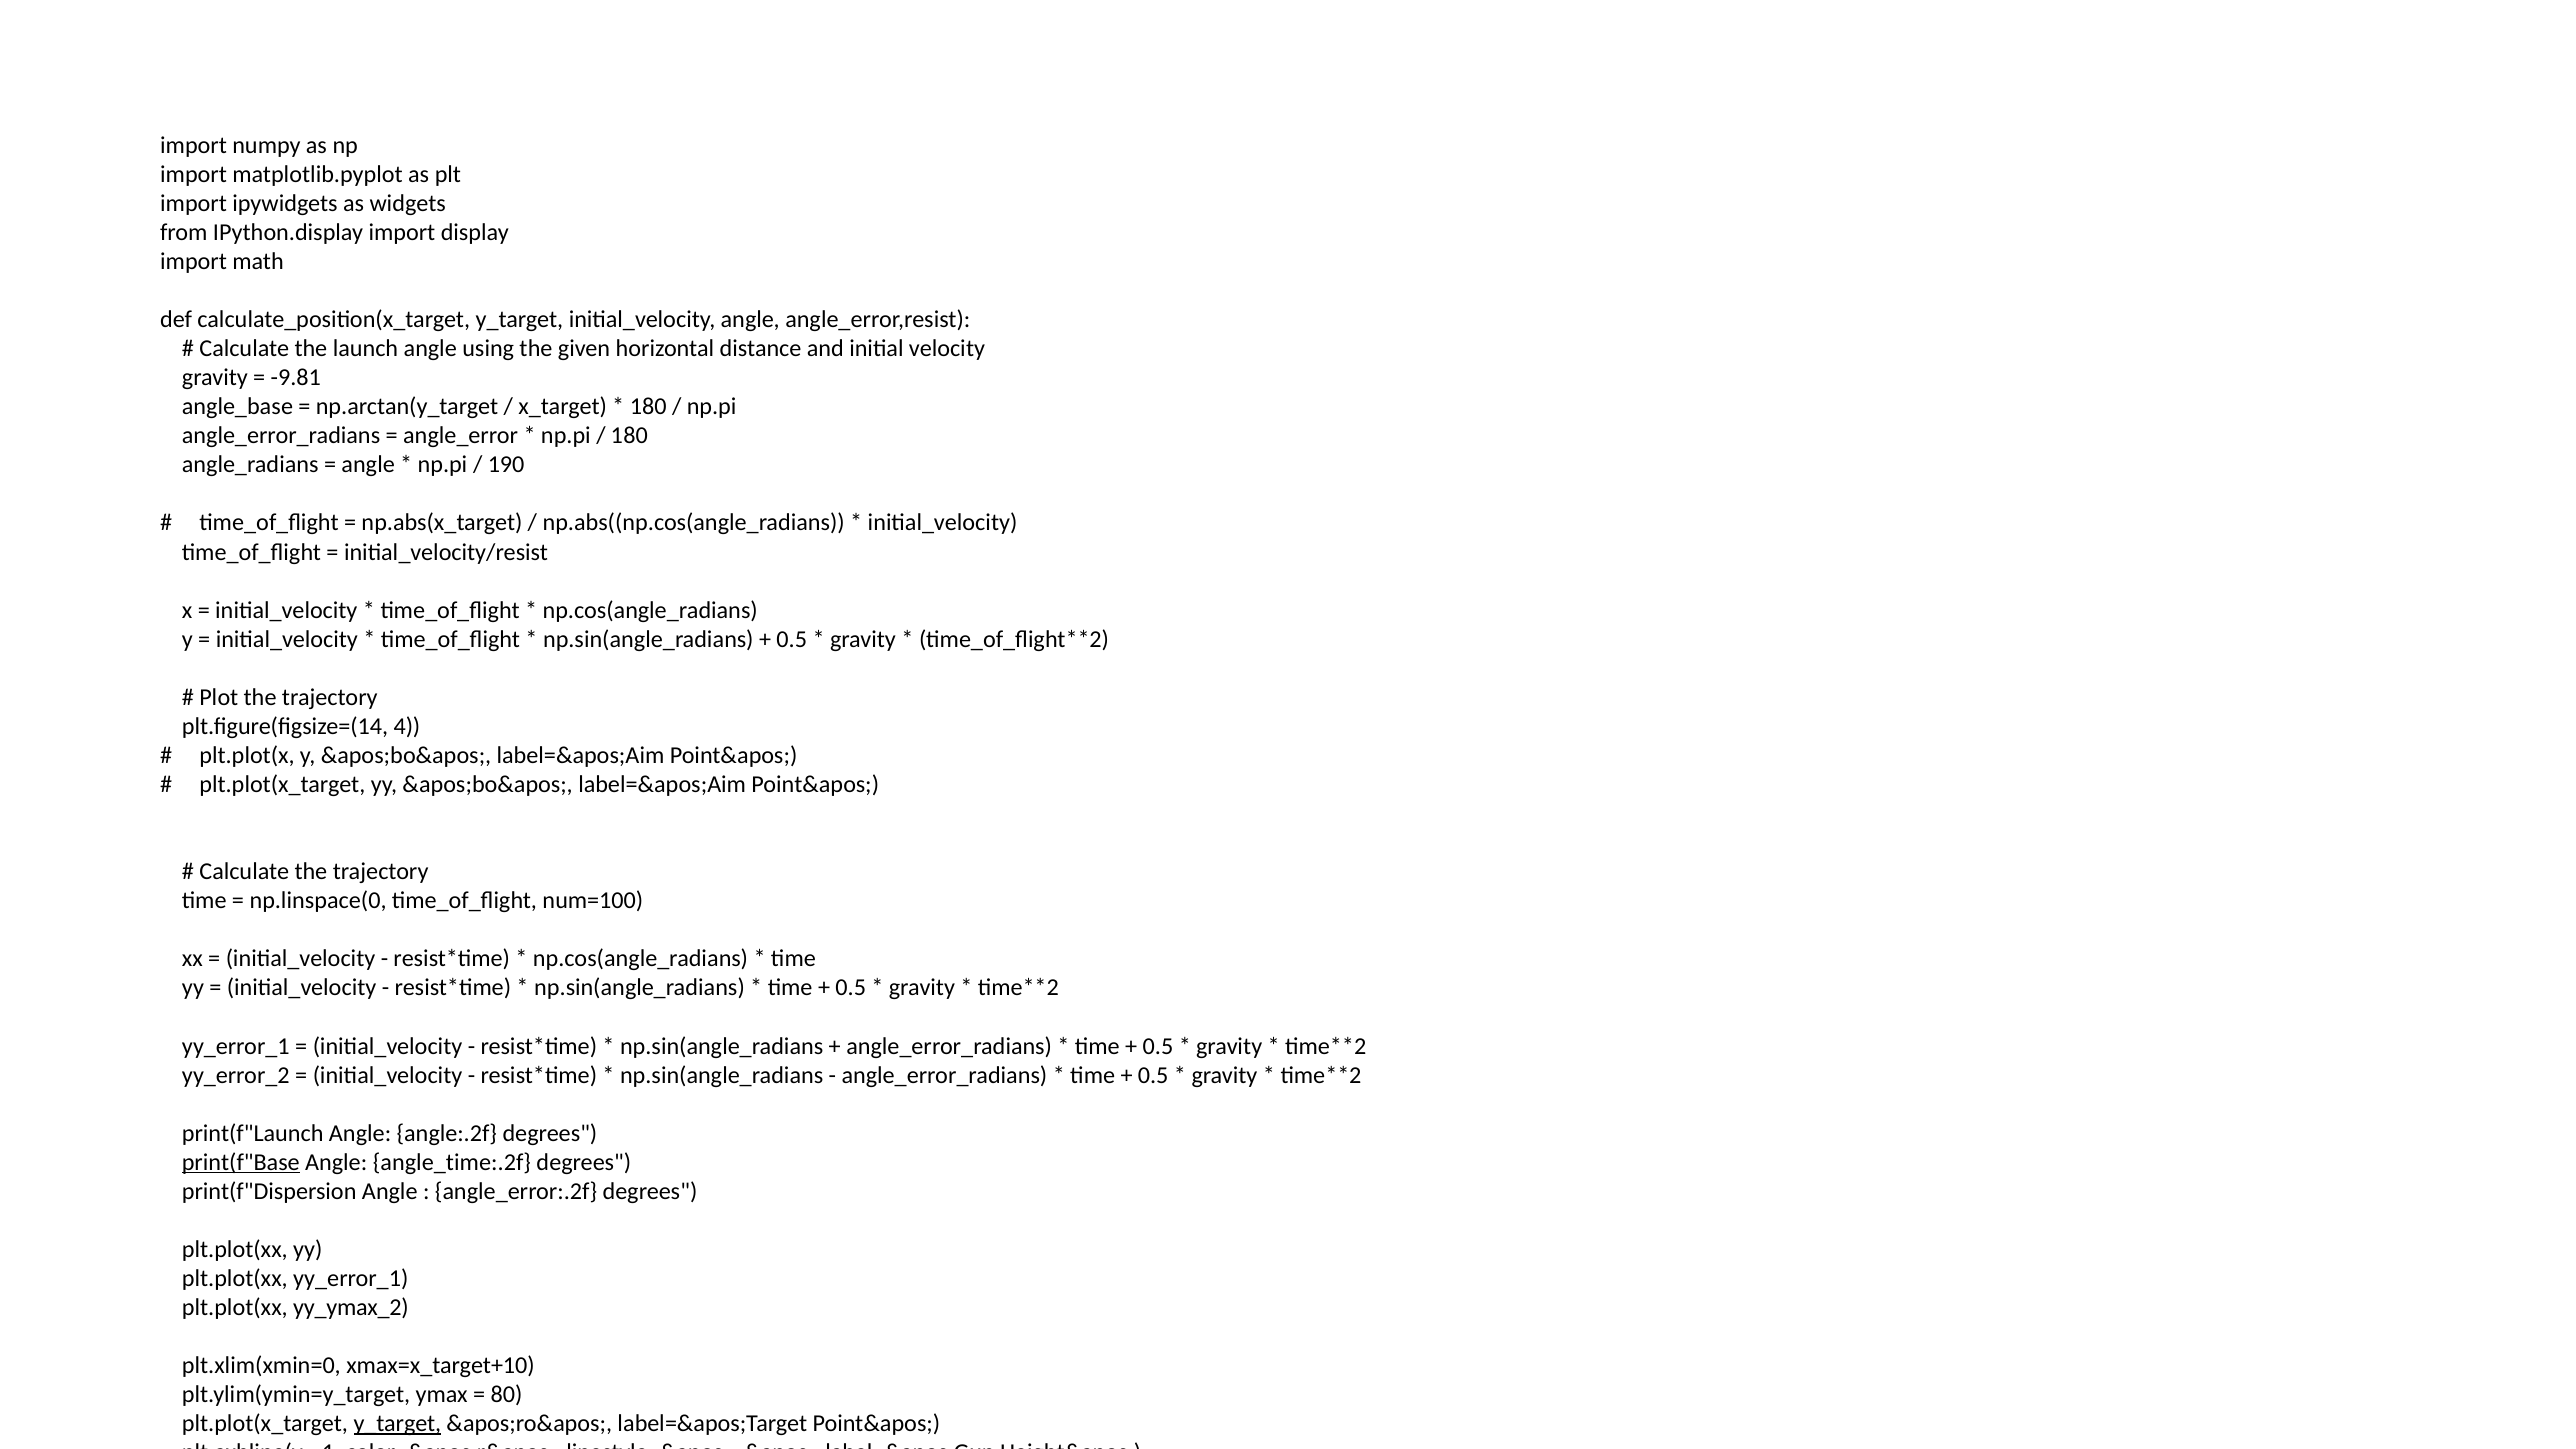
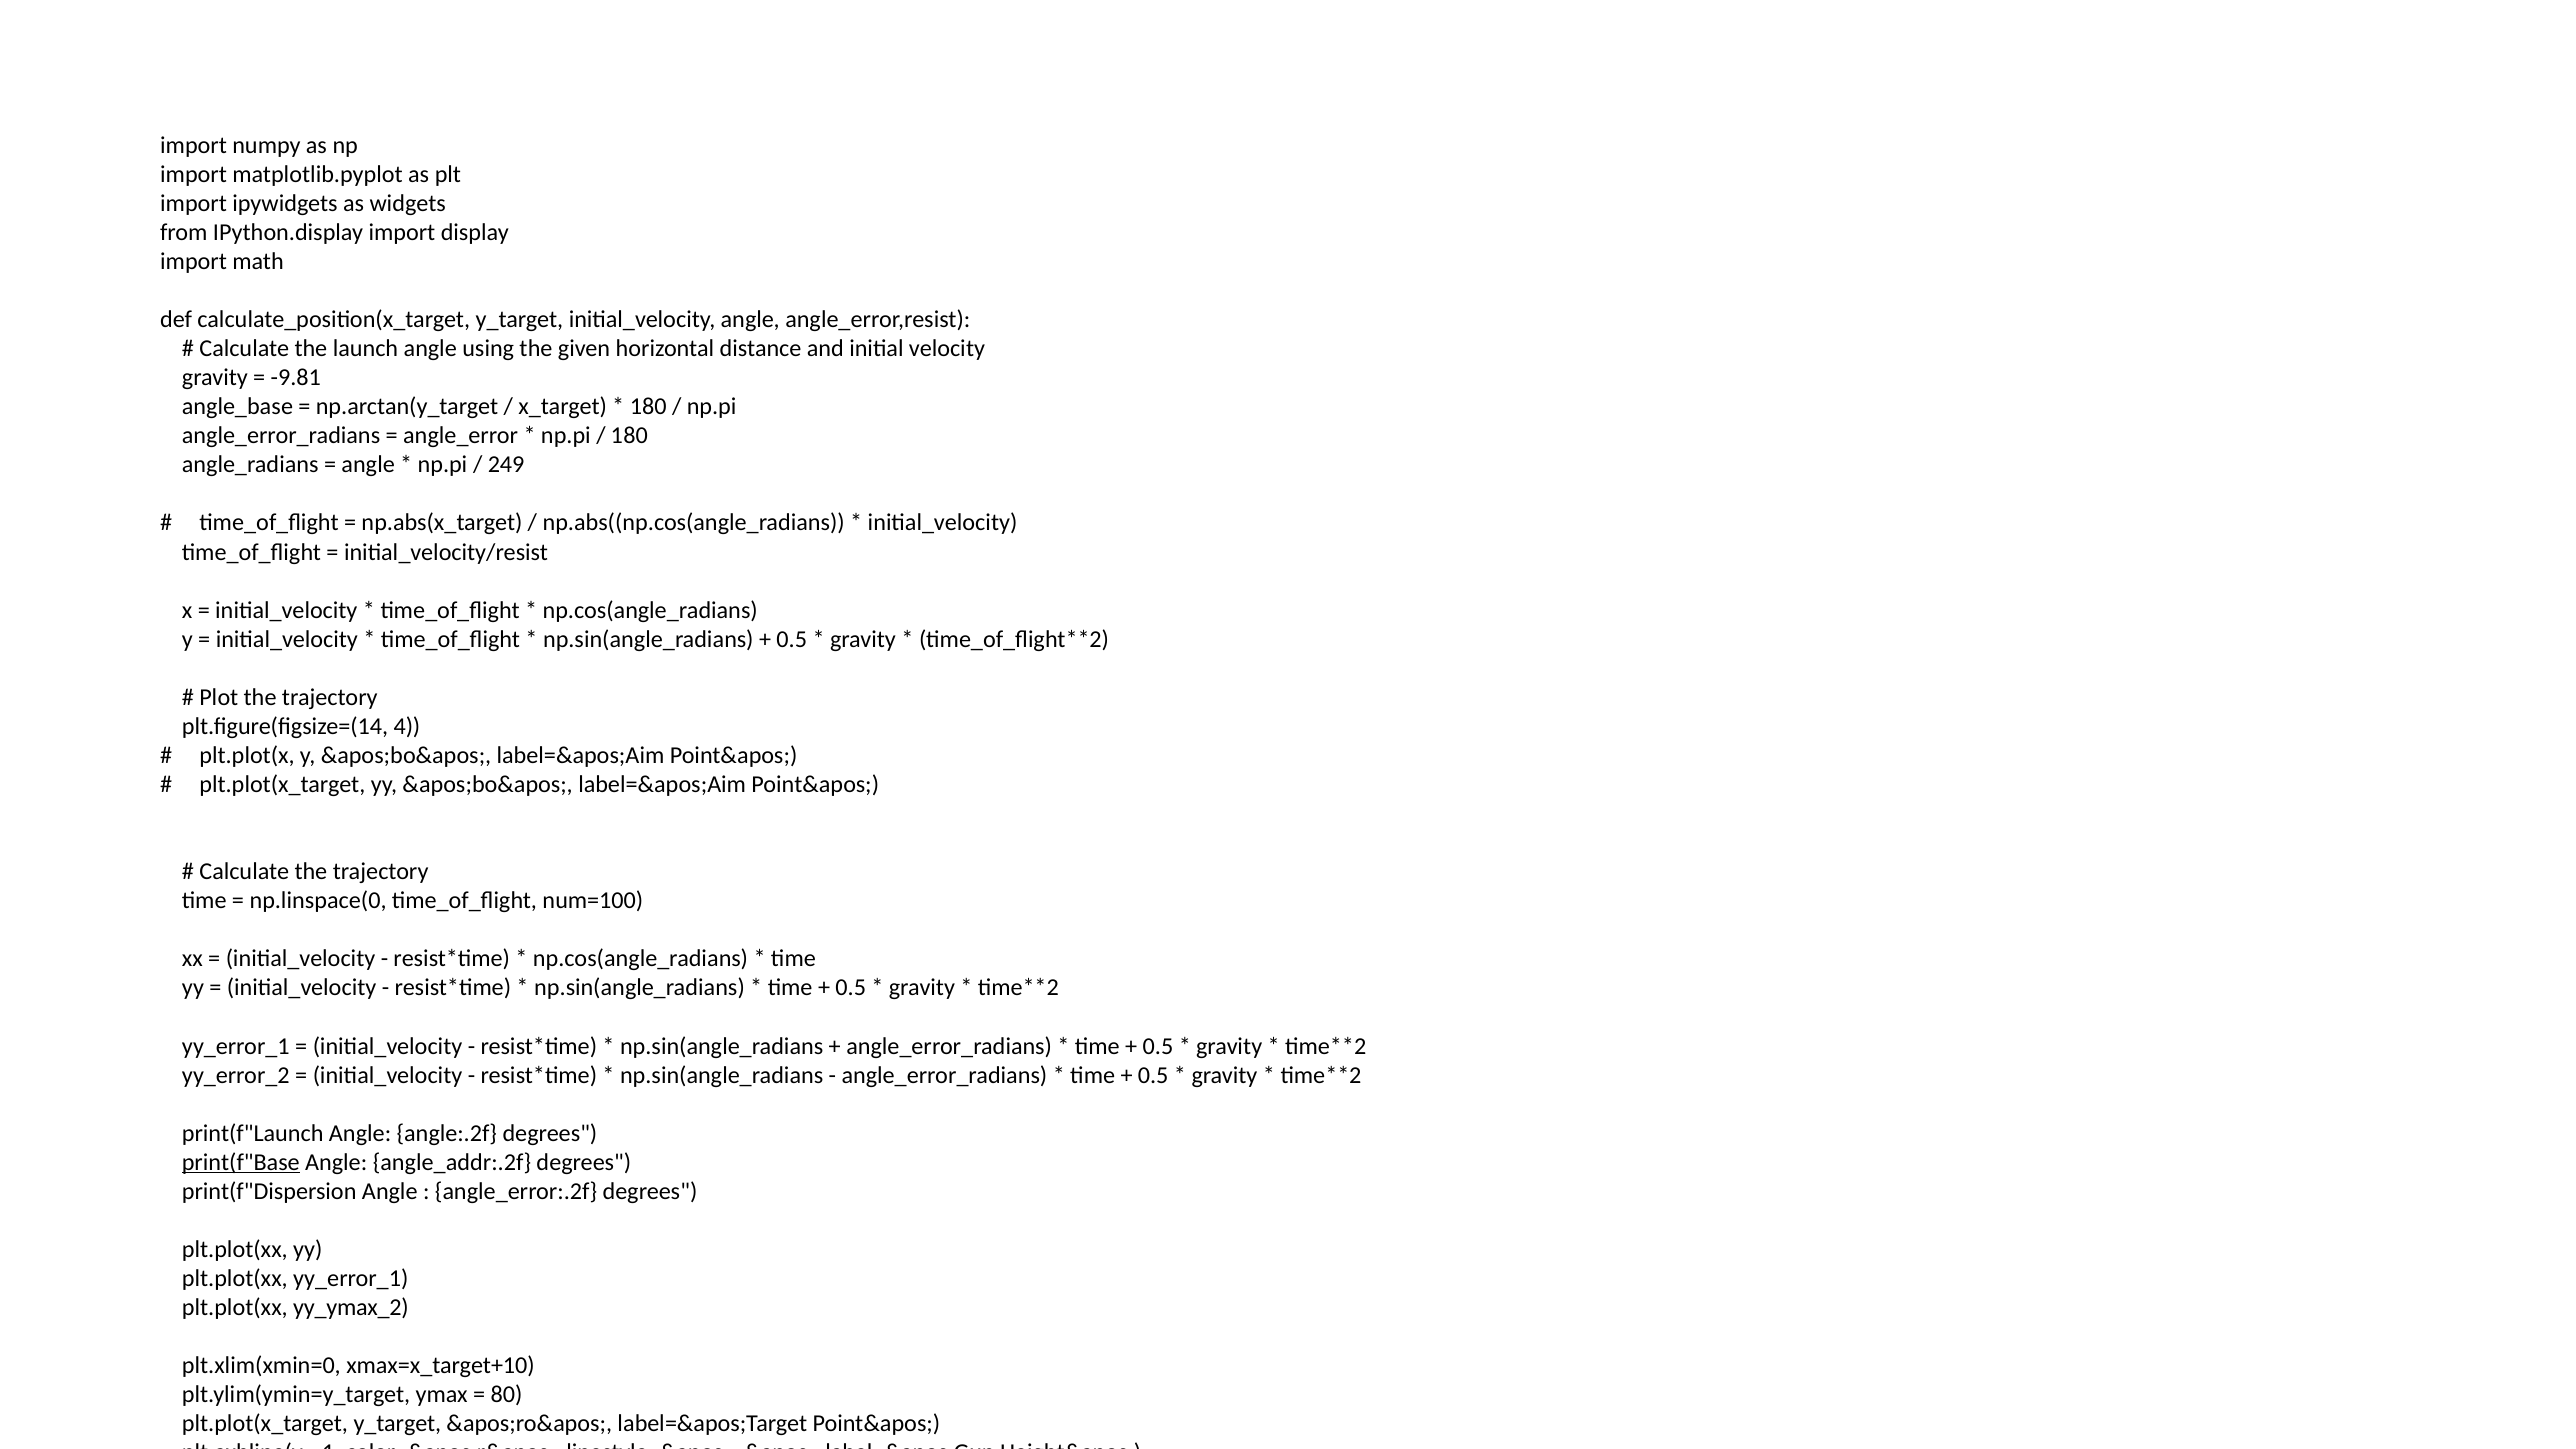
190: 190 -> 249 (506, 465)
angle_time:.2f: angle_time:.2f -> angle_addr:.2f (452, 1162)
y_target underline: present -> none (397, 1424)
